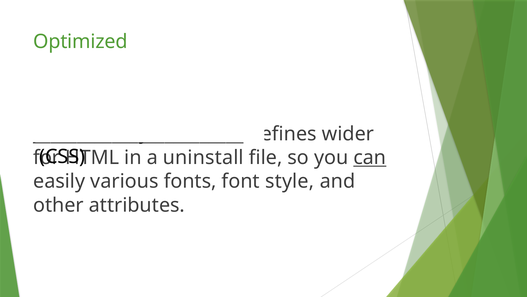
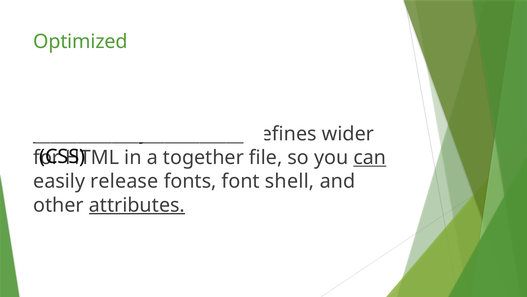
uninstall: uninstall -> together (203, 157)
various: various -> release (124, 181)
font style: style -> shell (290, 181)
attributes underline: none -> present (137, 205)
